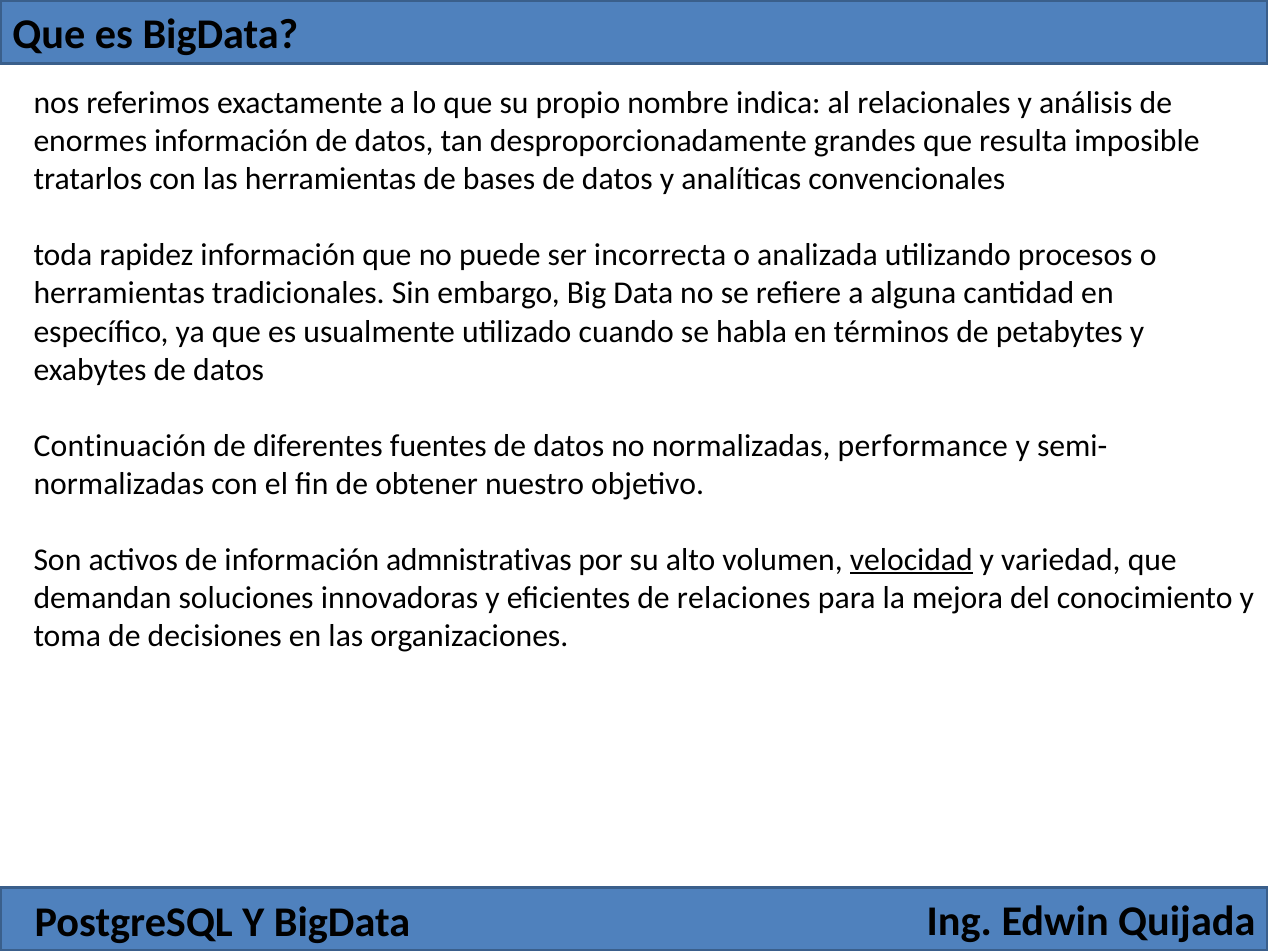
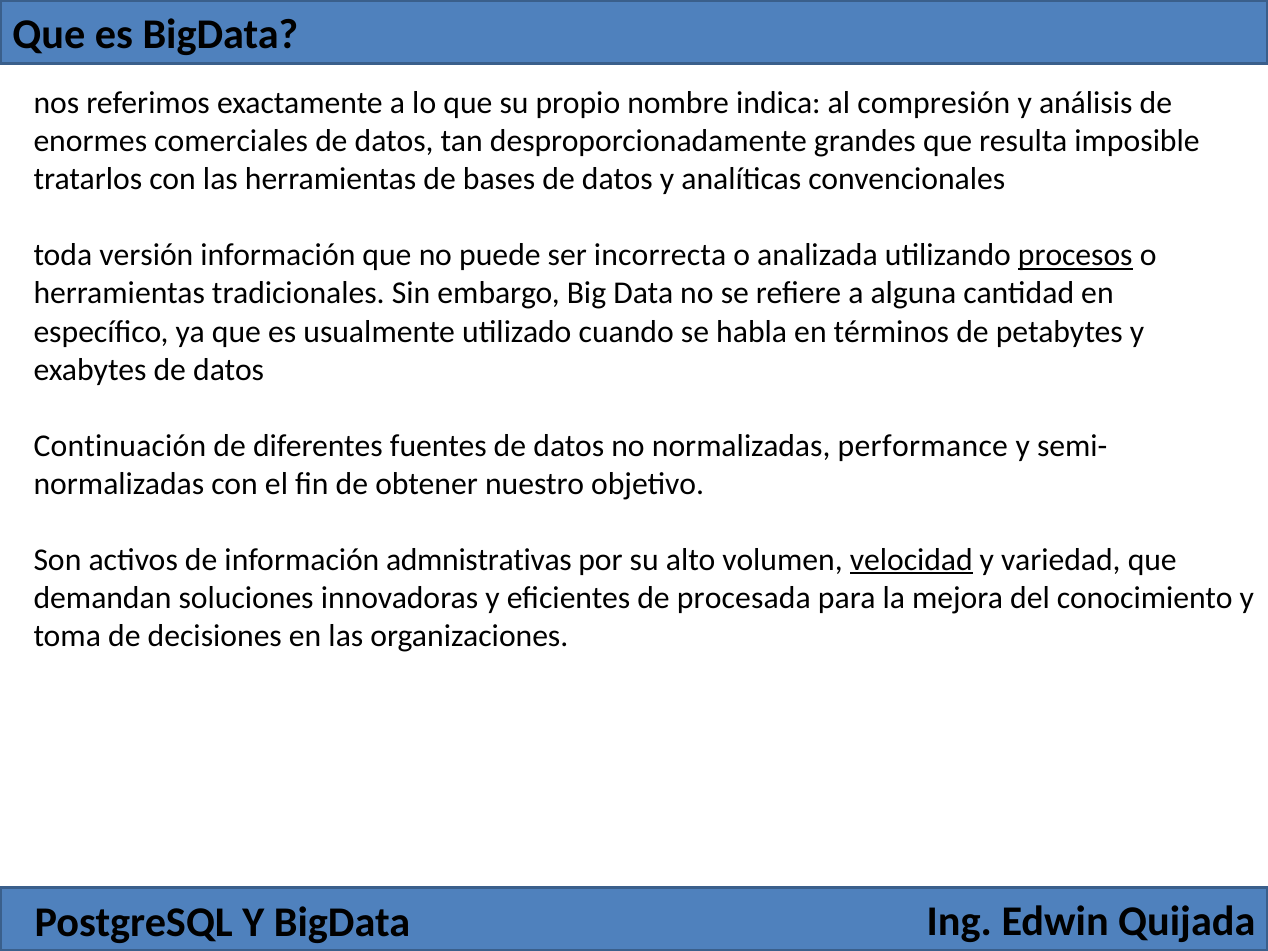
relacionales: relacionales -> compresión (934, 103)
enormes información: información -> comerciales (231, 141)
rapidez: rapidez -> versión (146, 255)
procesos underline: none -> present (1075, 255)
relaciones: relaciones -> procesada (744, 598)
